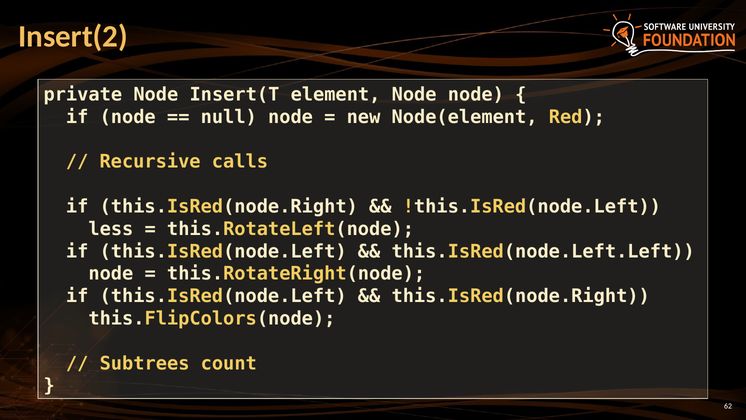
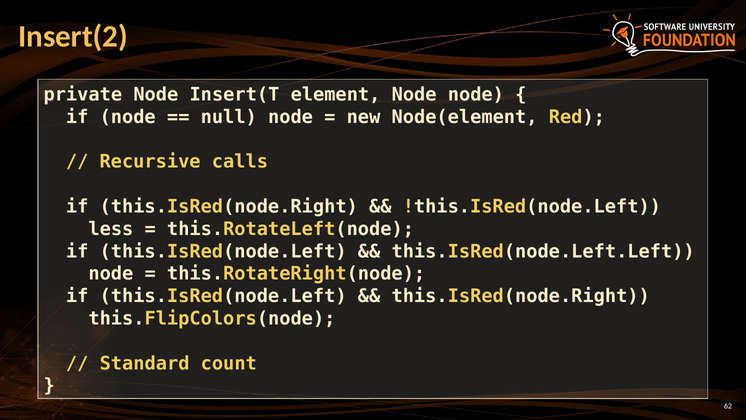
Subtrees: Subtrees -> Standard (145, 363)
